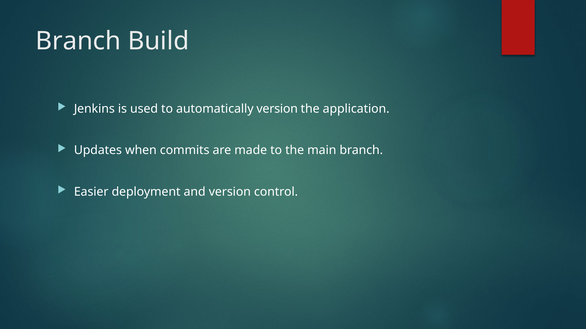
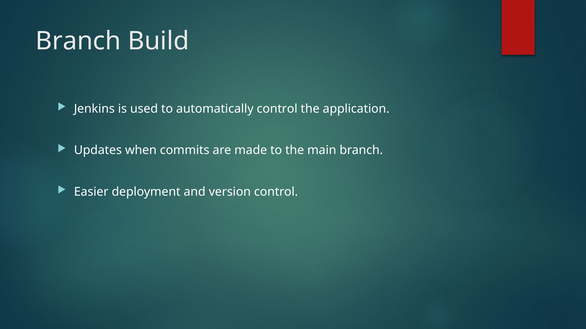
automatically version: version -> control (277, 109)
